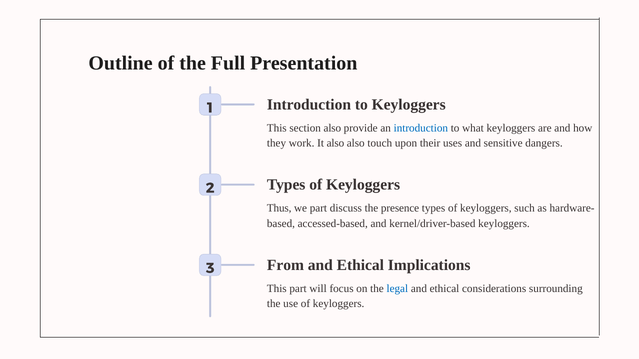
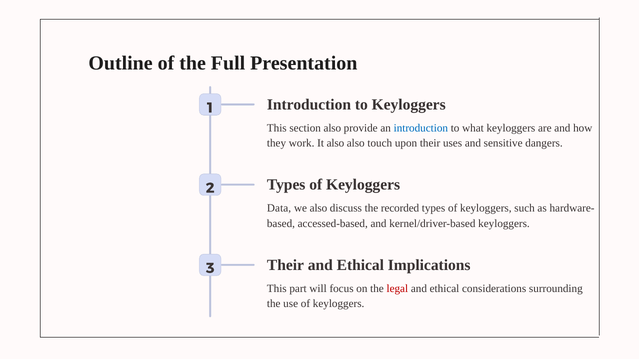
Thus: Thus -> Data (279, 208)
we part: part -> also (318, 208)
presence: presence -> recorded (400, 208)
From: From -> Their (285, 265)
legal colour: blue -> red (397, 289)
